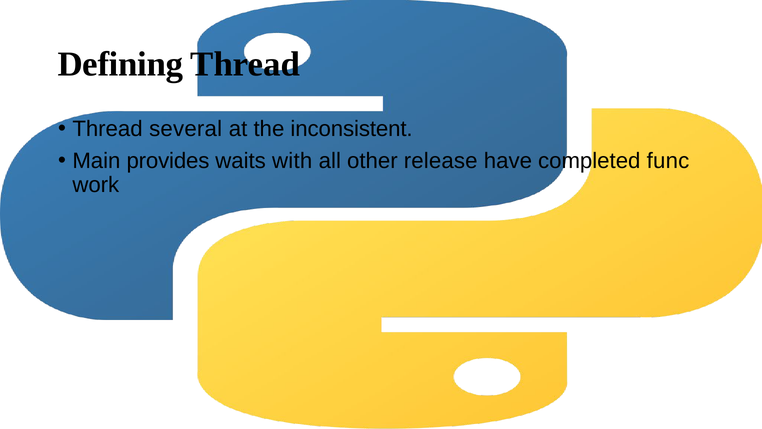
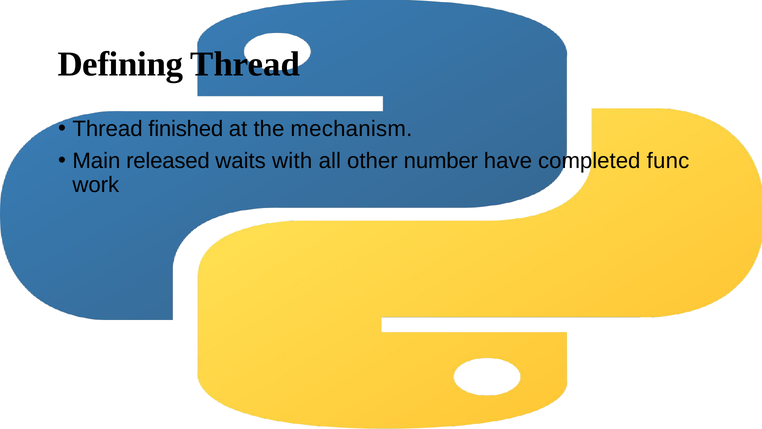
several: several -> finished (186, 129)
inconsistent: inconsistent -> mechanism (351, 129)
provides: provides -> released (168, 161)
release: release -> number (441, 161)
